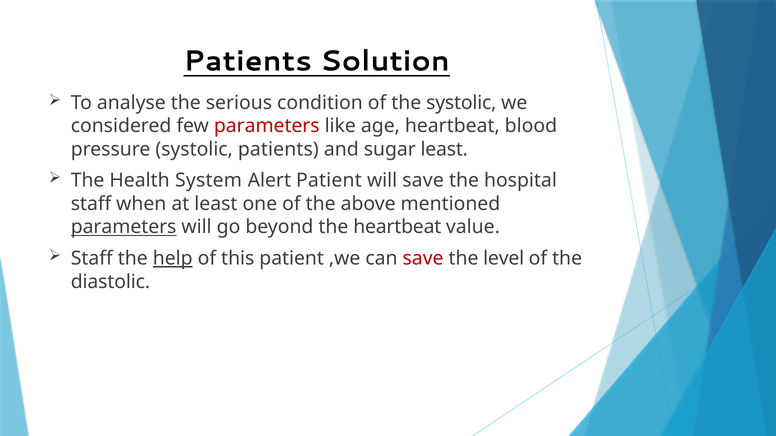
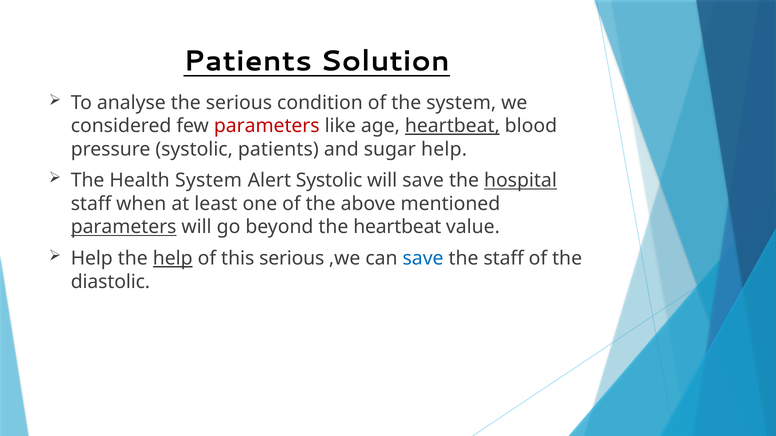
the systolic: systolic -> system (461, 103)
heartbeat underline: none -> present (452, 126)
sugar least: least -> help (444, 149)
Alert Patient: Patient -> Systolic (329, 181)
hospital underline: none -> present (520, 181)
Staff: Staff -> Help (92, 259)
this patient: patient -> serious (292, 259)
save colour: red -> blue (423, 259)
the level: level -> staff (504, 259)
